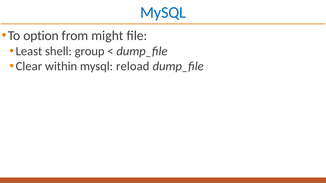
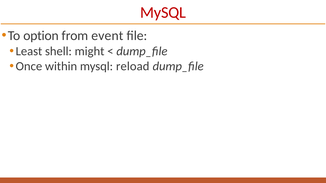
MySQL colour: blue -> red (163, 13)
might: might -> event (107, 36)
group: group -> might (90, 51)
Clear: Clear -> Once (29, 66)
